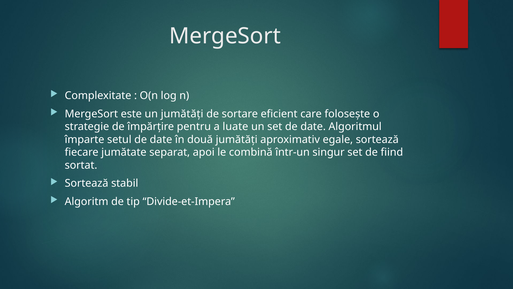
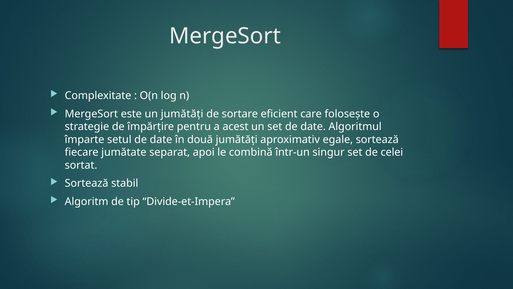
luate: luate -> acest (235, 126)
fiind: fiind -> celei (392, 152)
